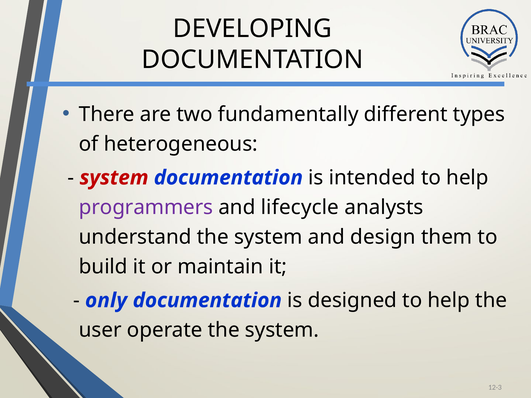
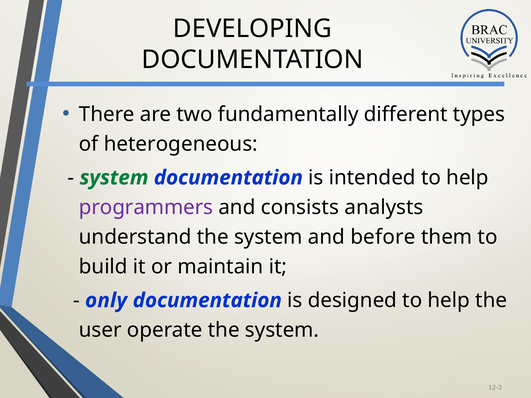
system colour: red -> green (114, 178)
lifecycle: lifecycle -> consists (300, 207)
design: design -> before (383, 237)
